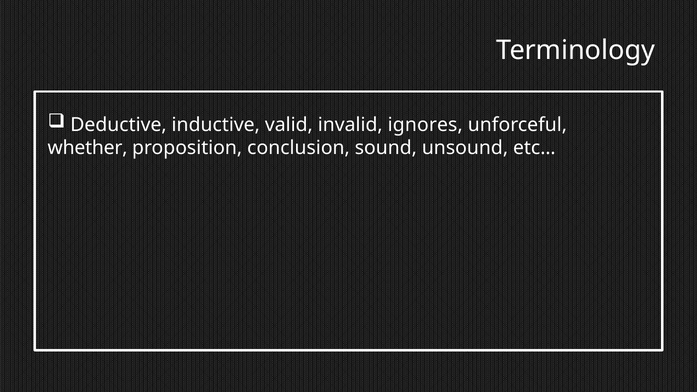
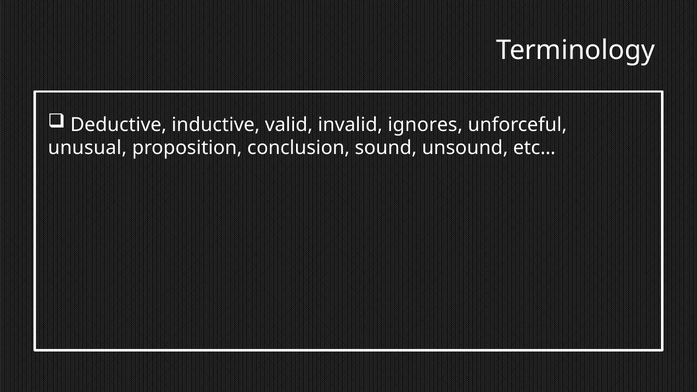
whether: whether -> unusual (87, 148)
